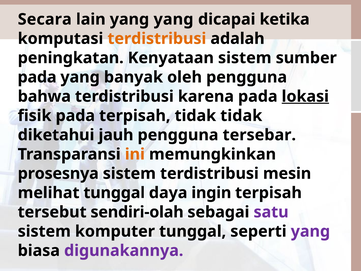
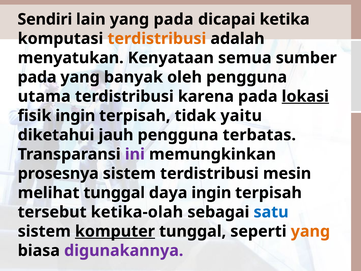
Secara: Secara -> Sendiri (45, 19)
yang yang: yang -> pada (174, 19)
peningkatan: peningkatan -> menyatukan (71, 58)
Kenyataan sistem: sistem -> semua (245, 58)
bahwa: bahwa -> utama (44, 96)
fisik pada: pada -> ingin (75, 116)
tidak tidak: tidak -> yaitu (241, 116)
tersebar: tersebar -> terbatas (259, 135)
ini colour: orange -> purple (135, 154)
sendiri-olah: sendiri-olah -> ketika-olah (137, 212)
satu colour: purple -> blue (271, 212)
komputer underline: none -> present (115, 231)
yang colour: purple -> orange (310, 231)
